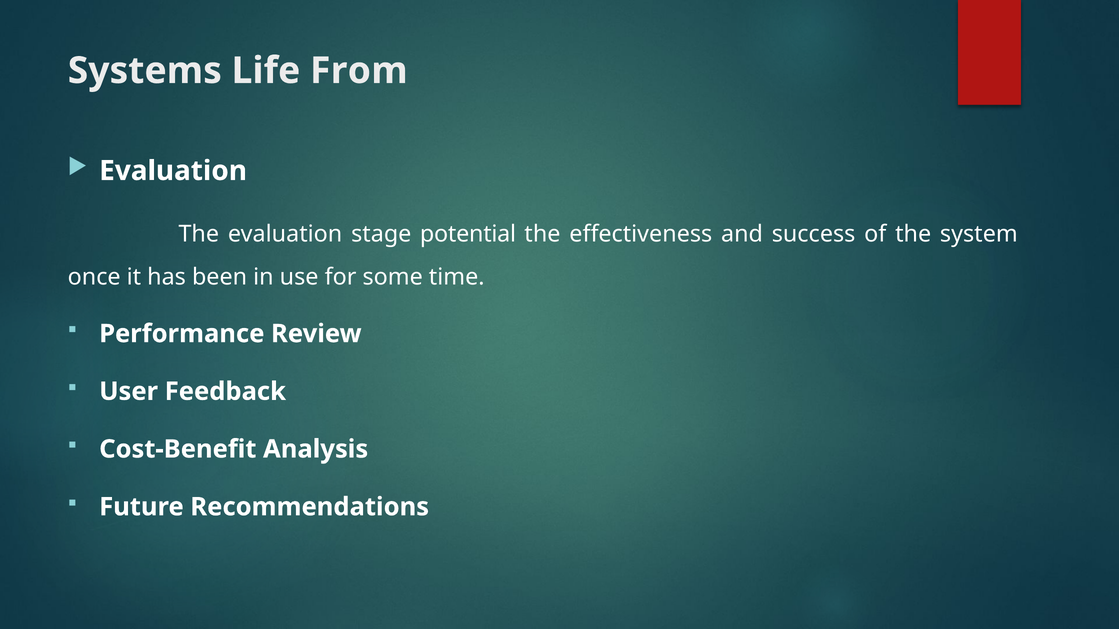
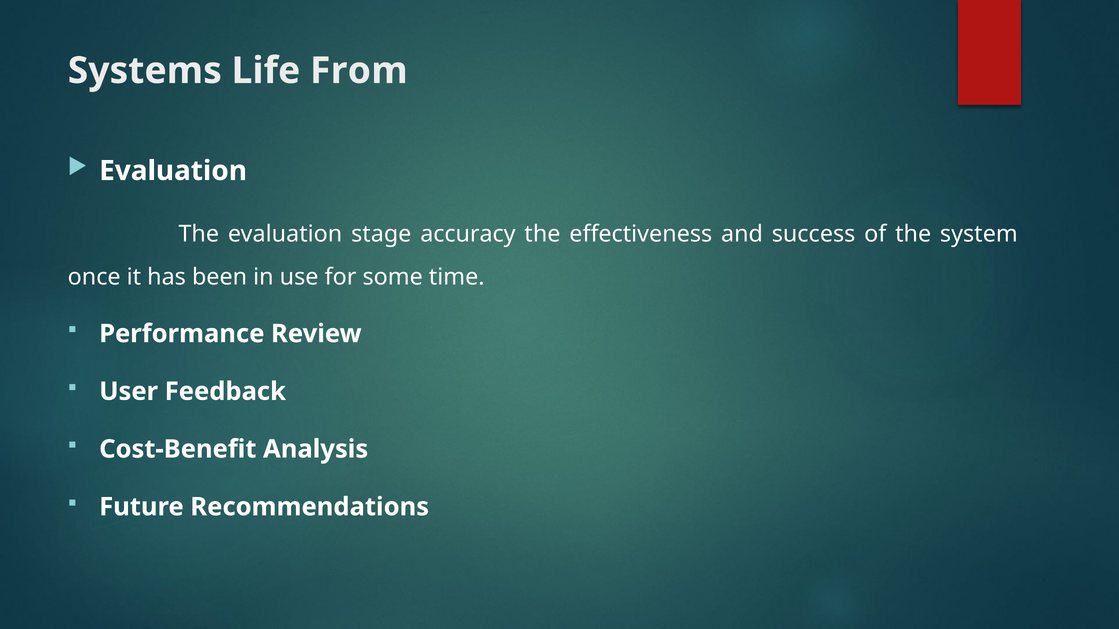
potential: potential -> accuracy (468, 234)
